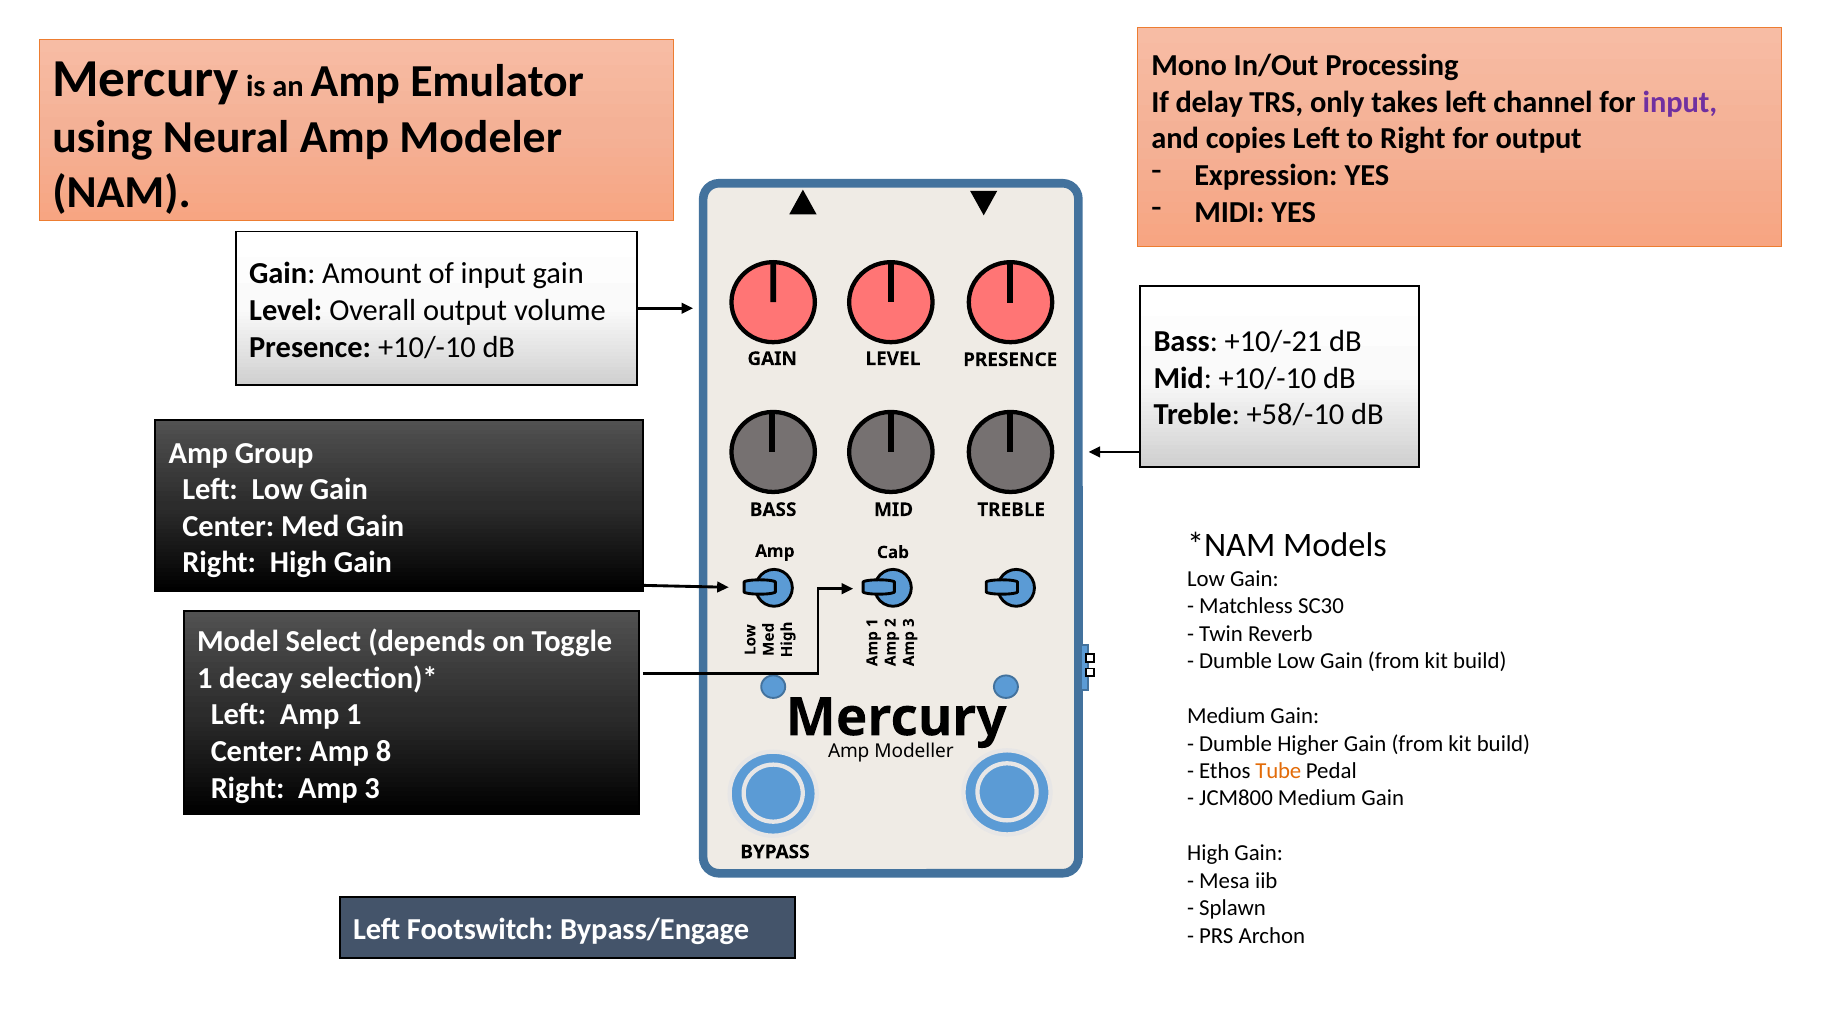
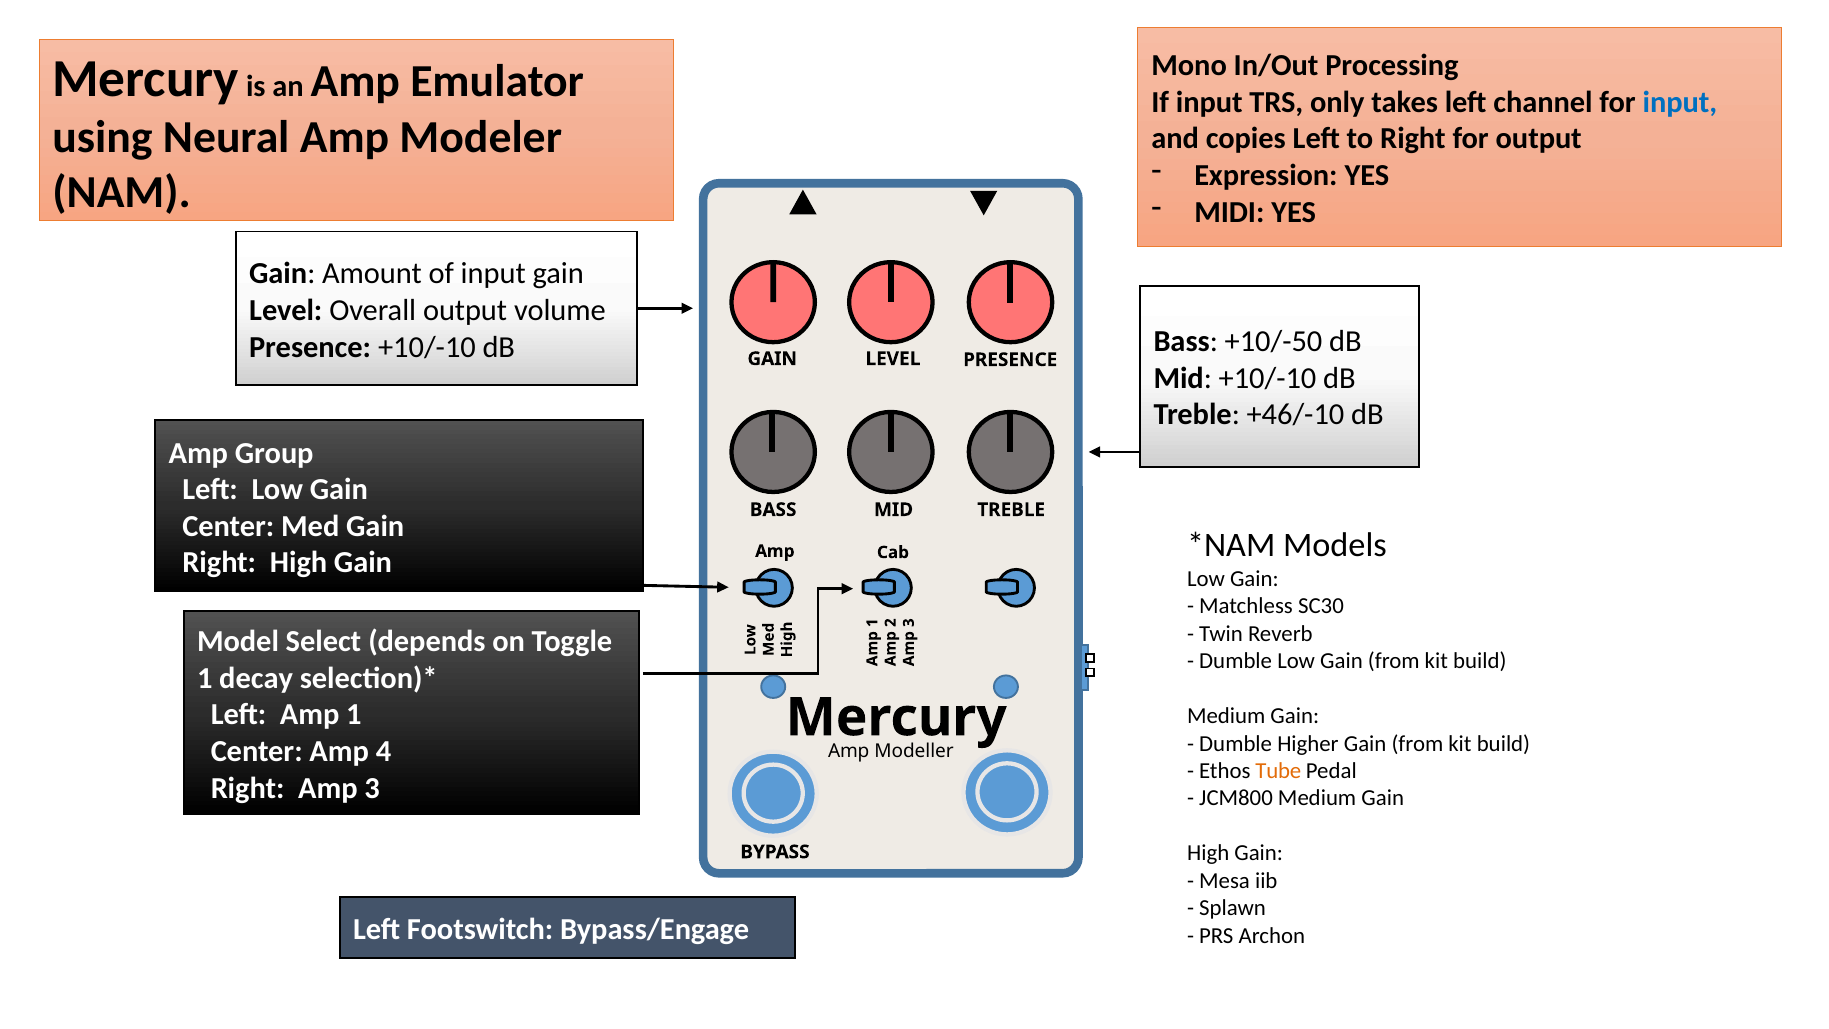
If delay: delay -> input (1209, 102)
input colour: purple -> blue (1680, 102)
+10/-21: +10/-21 -> +10/-50 (1273, 342)
+58/-10: +58/-10 -> +46/-10 (1295, 415)
8: 8 -> 4 (384, 751)
